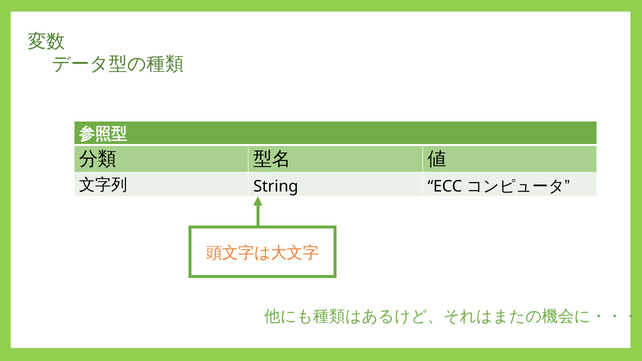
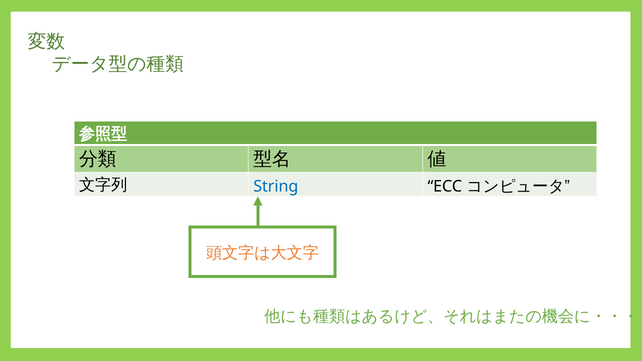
String colour: black -> blue (276, 187)
